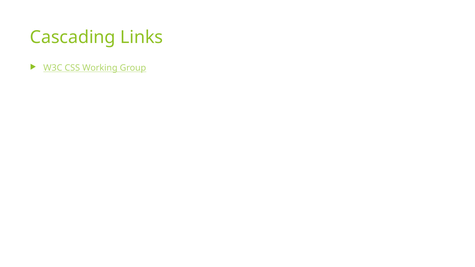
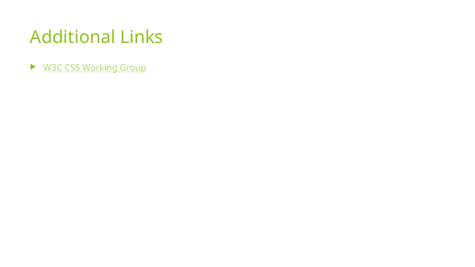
Cascading: Cascading -> Additional (73, 37)
